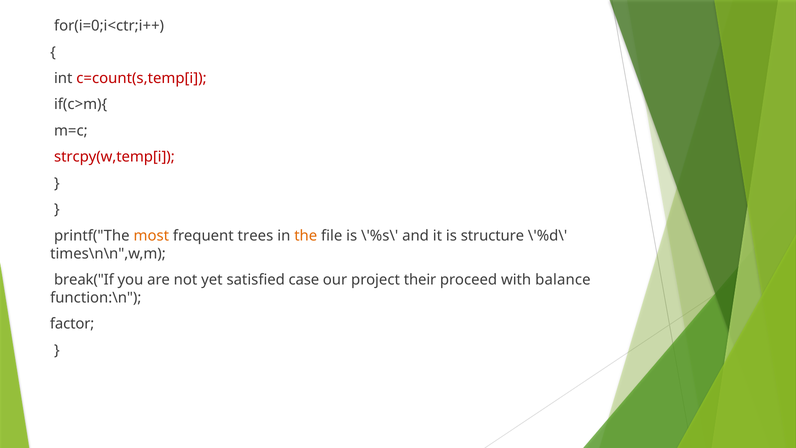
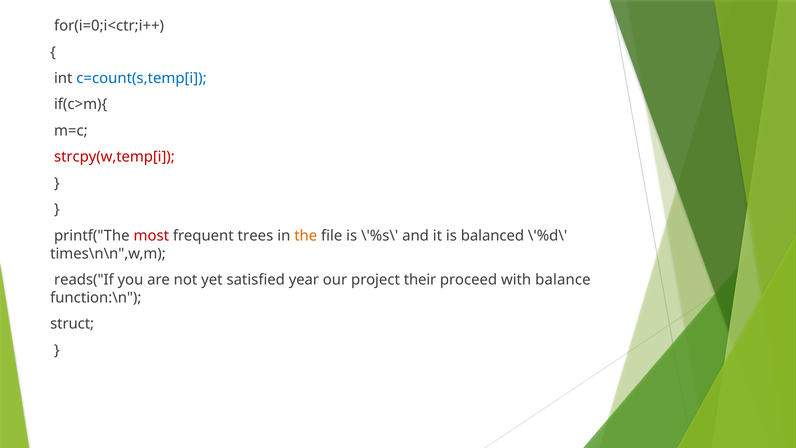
c=count(s,temp[i colour: red -> blue (142, 78)
most colour: orange -> red (151, 236)
structure: structure -> balanced (492, 236)
break("If: break("If -> reads("If (84, 280)
case: case -> year (304, 280)
factor: factor -> struct (72, 324)
